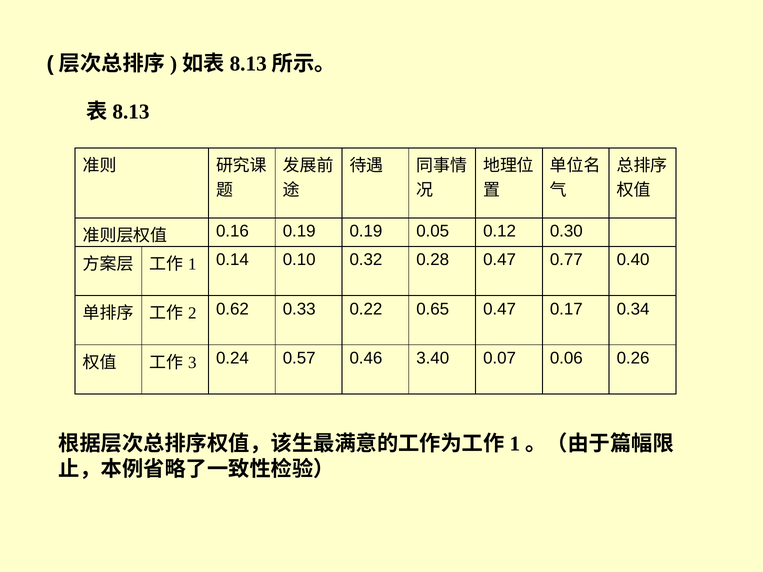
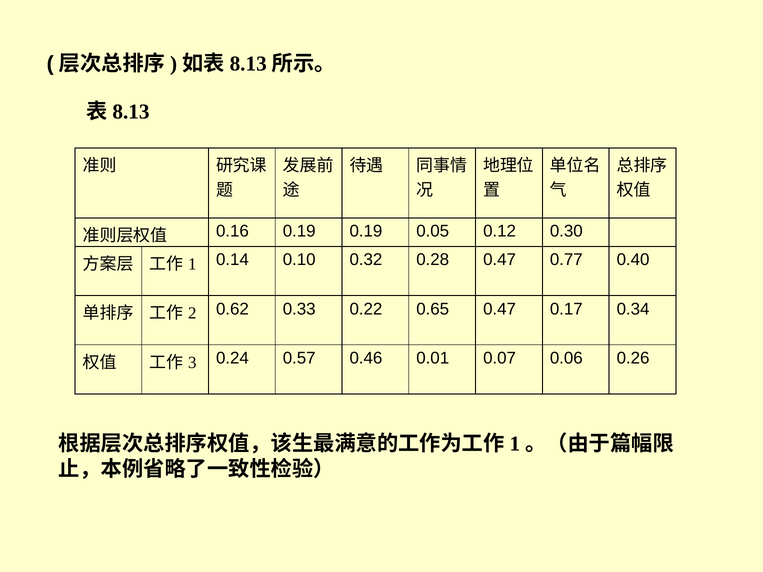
3.40: 3.40 -> 0.01 (433, 358)
